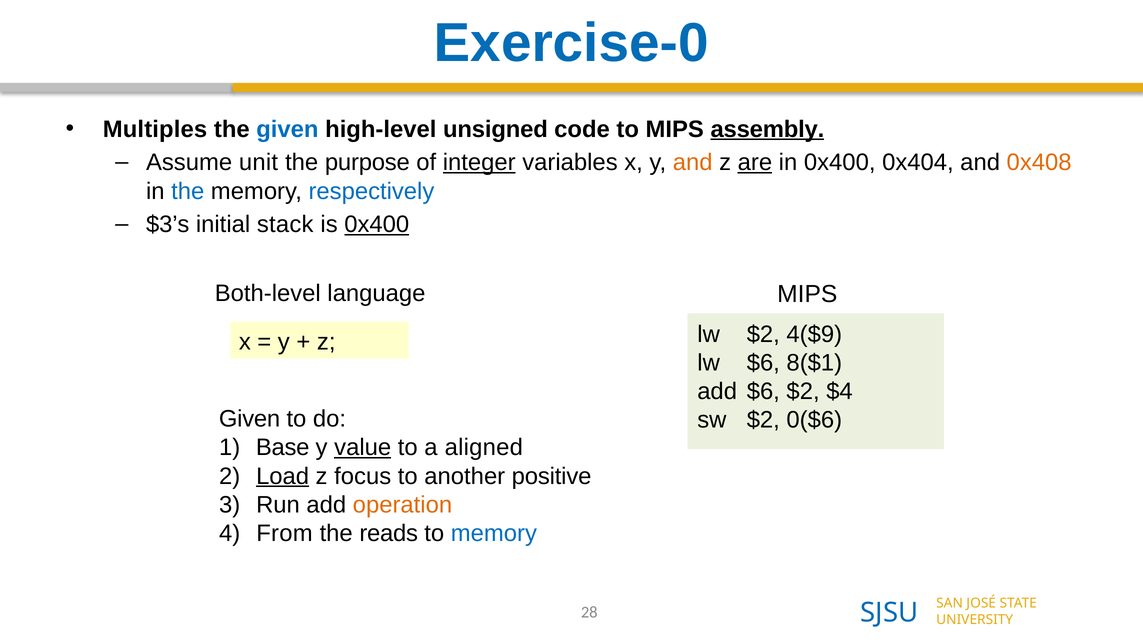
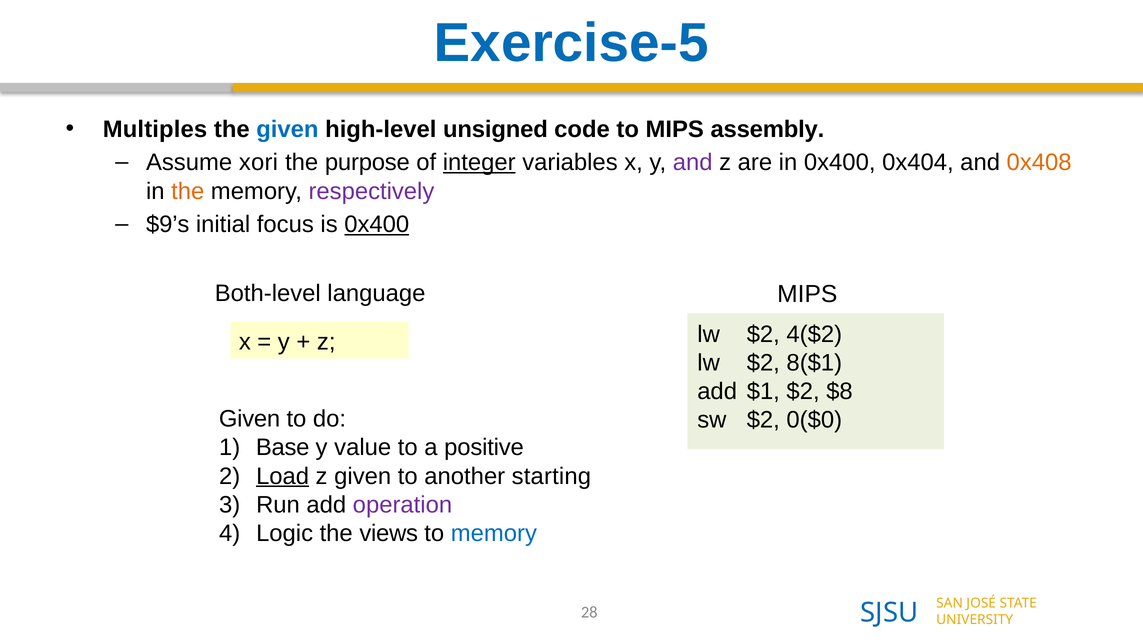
Exercise-0: Exercise-0 -> Exercise-5 (571, 43)
assembly underline: present -> none (767, 129)
unit: unit -> xori (258, 163)
and colour: orange -> purple (693, 163)
are underline: present -> none (755, 163)
the colour: blue -> orange (188, 191)
respectively colour: blue -> purple (371, 191)
$3’s: $3’s -> $9’s (168, 225)
stack: stack -> focus (285, 225)
4($9: 4($9 -> 4($2 (814, 334)
$6: $6 -> $2 (763, 363)
add $6: $6 -> $1 (763, 391)
$4: $4 -> $8 (839, 391)
0($6: 0($6 -> 0($0 (814, 420)
value underline: present -> none (363, 448)
aligned: aligned -> positive (484, 448)
z focus: focus -> given (363, 476)
positive: positive -> starting (551, 476)
operation colour: orange -> purple (402, 505)
From: From -> Logic (285, 533)
reads: reads -> views (389, 533)
